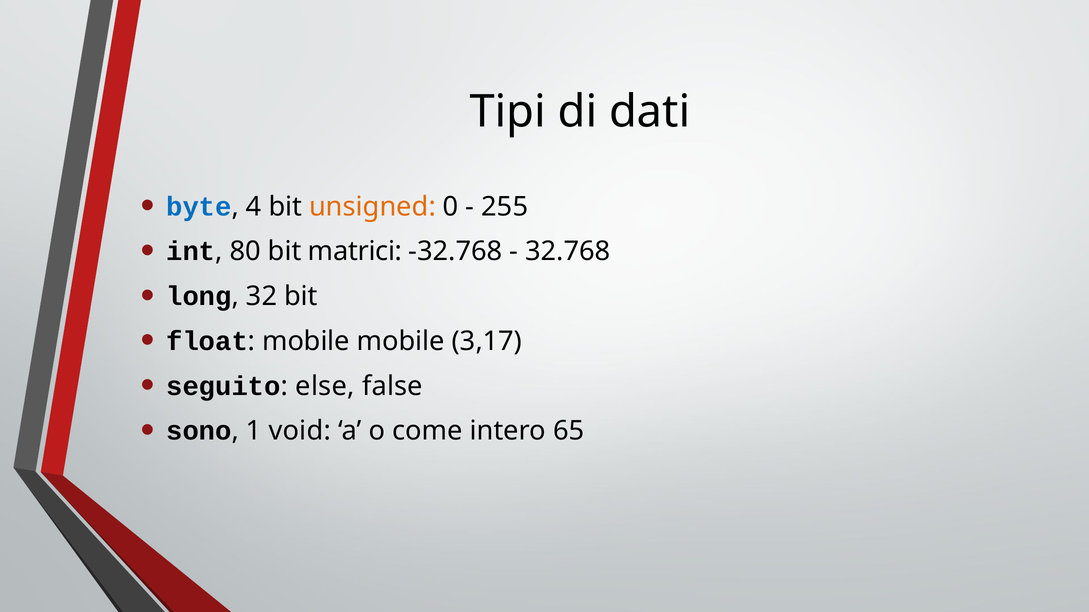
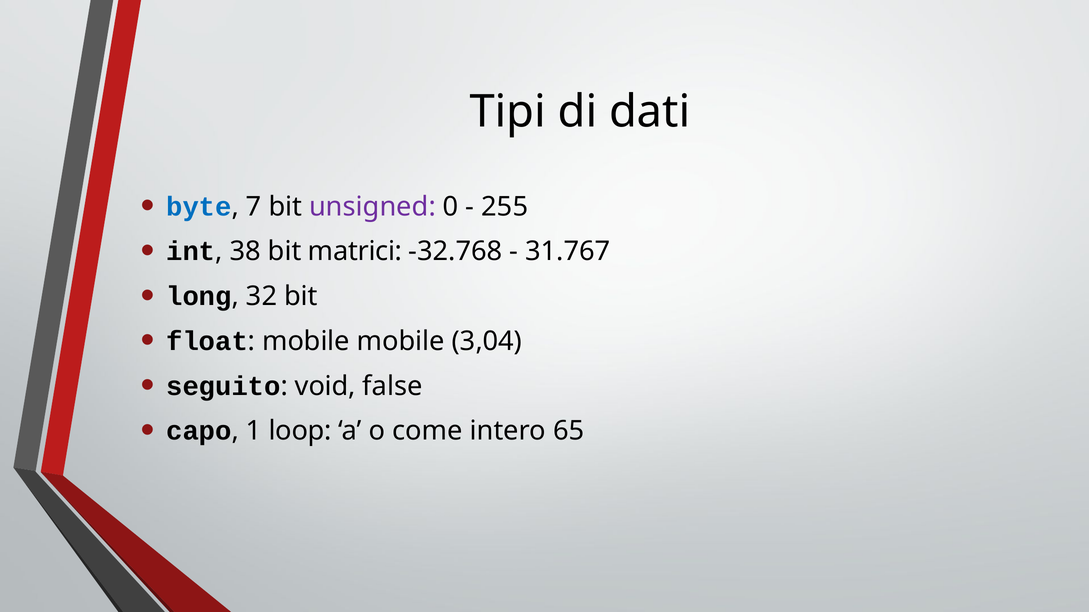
4: 4 -> 7 (254, 207)
unsigned colour: orange -> purple (372, 207)
80: 80 -> 38 (245, 252)
32.768: 32.768 -> 31.767 (568, 252)
3,17: 3,17 -> 3,04 (487, 342)
else: else -> void (325, 386)
sono: sono -> capo (199, 431)
void: void -> loop (300, 431)
